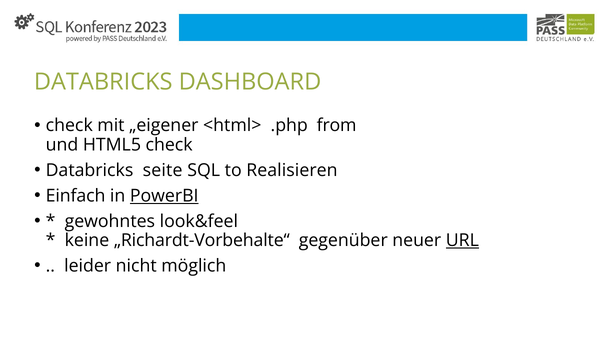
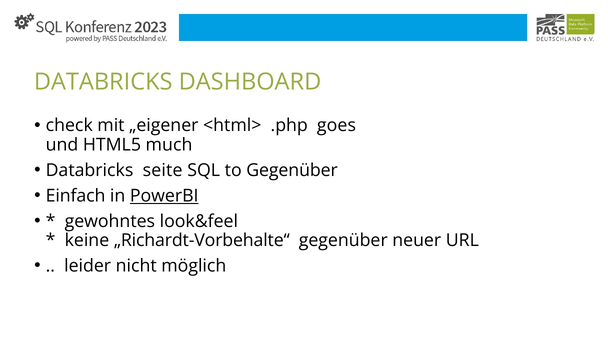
from: from -> goes (336, 126)
HTML5 check: check -> much (169, 145)
to Realisieren: Realisieren -> Gegenüber (292, 170)
URL underline: present -> none (462, 240)
